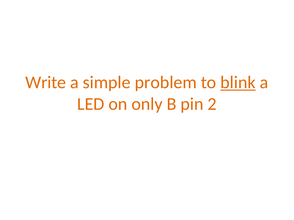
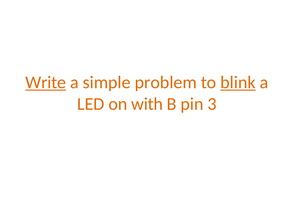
Write underline: none -> present (46, 83)
only: only -> with (147, 104)
2: 2 -> 3 (212, 104)
